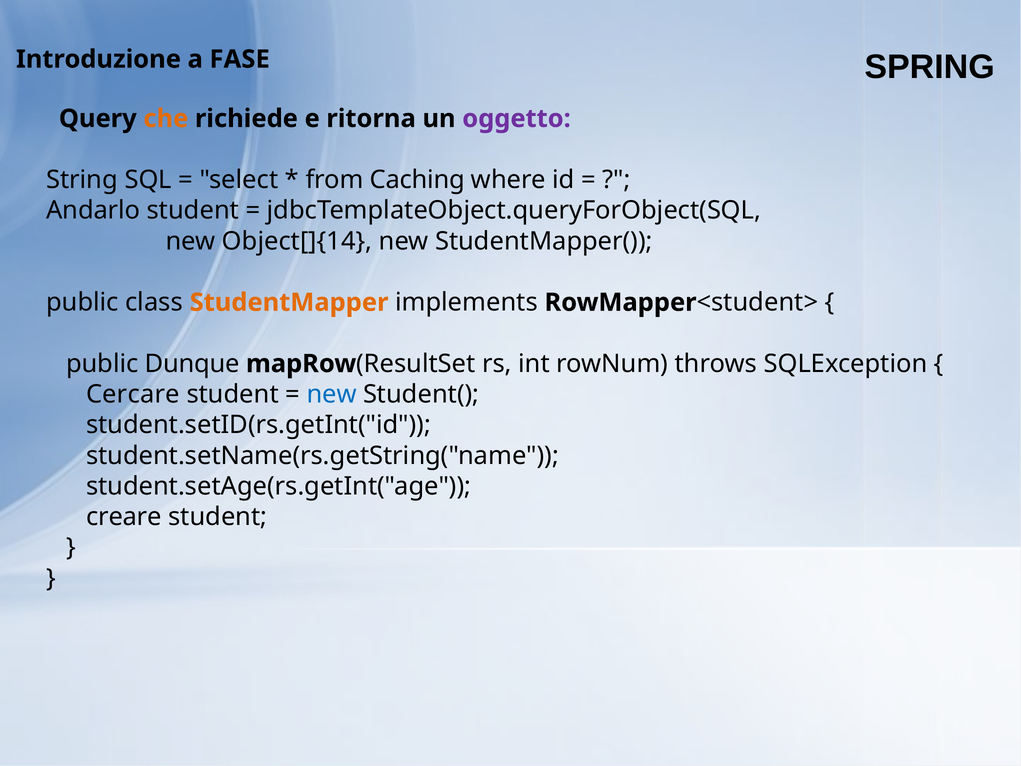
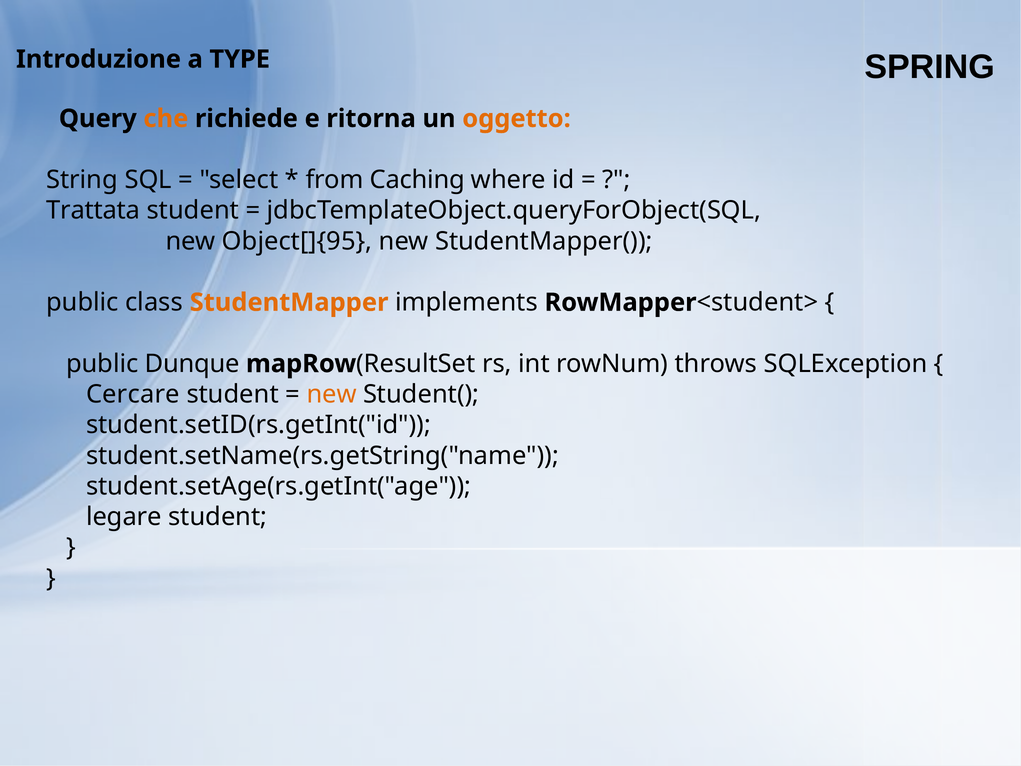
FASE: FASE -> TYPE (240, 59)
oggetto colour: purple -> orange (516, 119)
Andarlo: Andarlo -> Trattata (93, 210)
Object[]{14: Object[]{14 -> Object[]{95 (297, 241)
new colour: blue -> orange (332, 394)
creare: creare -> legare (124, 517)
